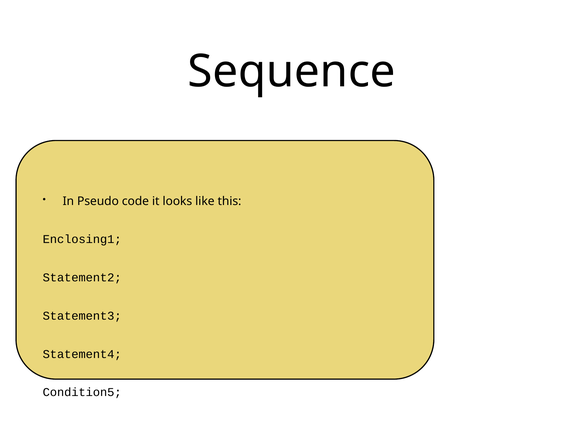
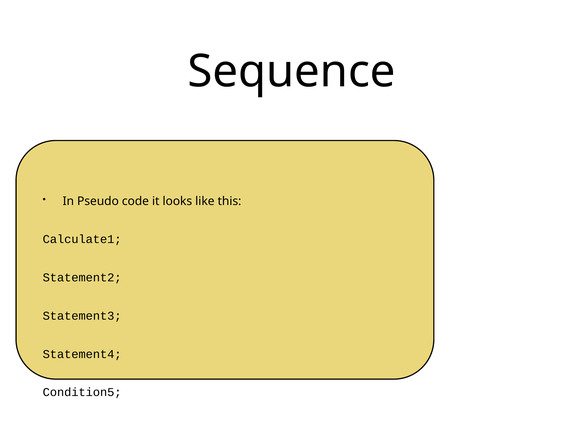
Enclosing1: Enclosing1 -> Calculate1 (82, 240)
